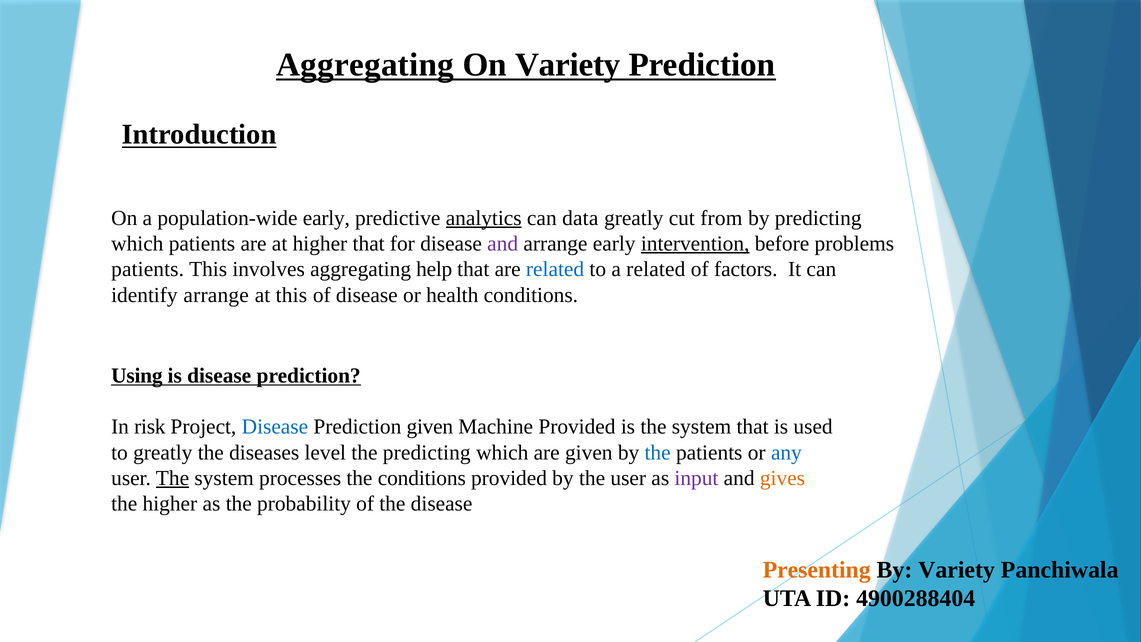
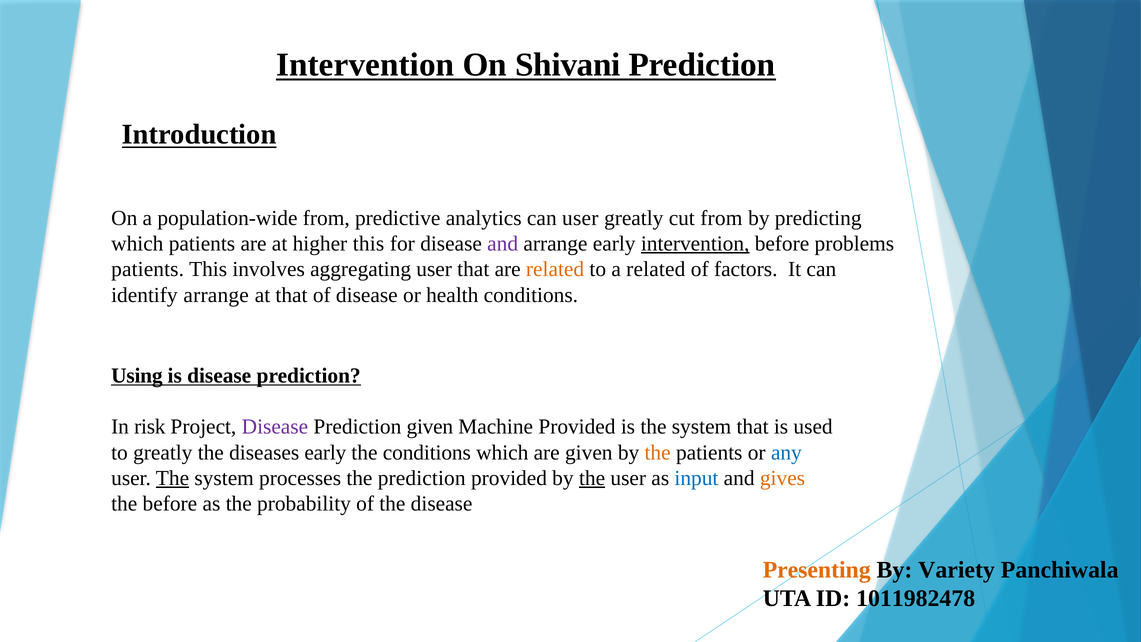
Aggregating: Aggregating -> Intervention (365, 65)
On Variety: Variety -> Shivani (568, 65)
population-wide early: early -> from (326, 218)
analytics underline: present -> none (484, 218)
can data: data -> user (580, 218)
higher that: that -> this (369, 244)
aggregating help: help -> user (434, 269)
related colour: blue -> orange (555, 269)
at this: this -> that (292, 295)
Disease colour: blue -> purple (275, 427)
diseases level: level -> early (325, 452)
the predicting: predicting -> conditions (427, 452)
the colour: blue -> orange (658, 452)
the conditions: conditions -> prediction (422, 478)
the underline: none -> present (592, 478)
input colour: purple -> blue (696, 478)
the higher: higher -> before (170, 504)
4900288404: 4900288404 -> 1011982478 (916, 598)
